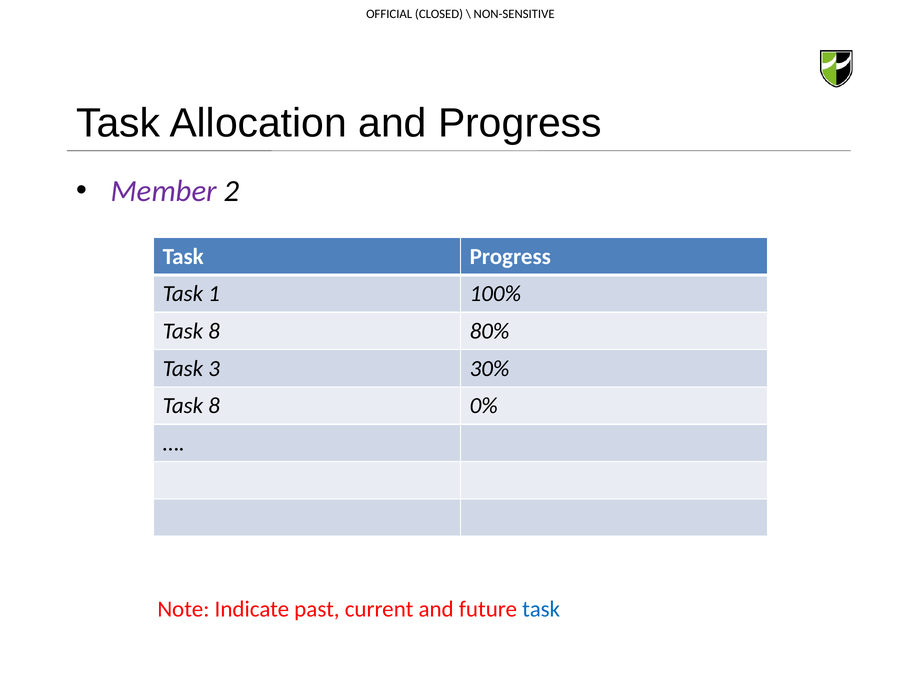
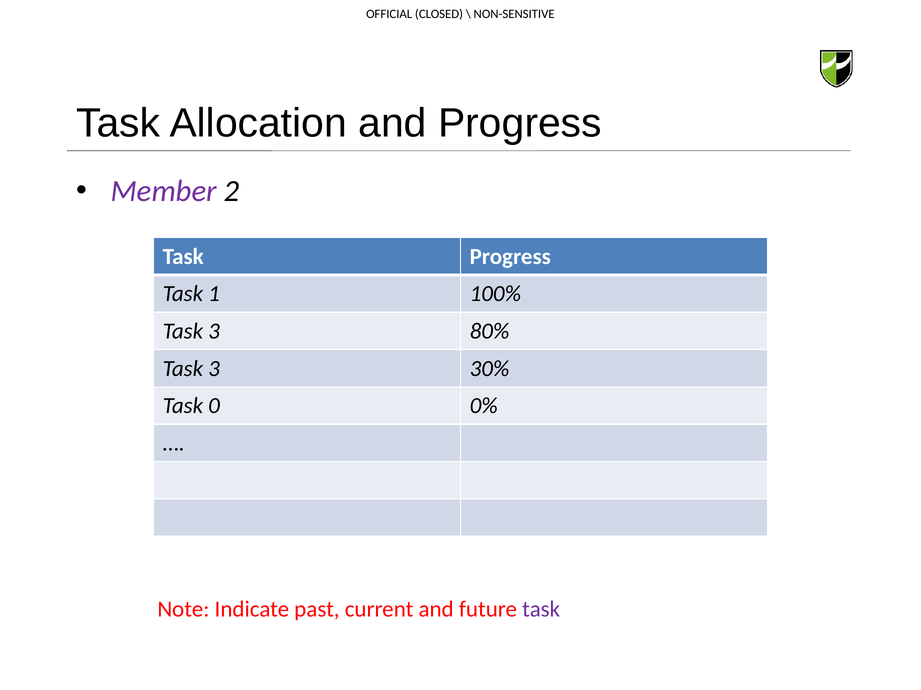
8: 8 -> 3 (214, 332)
8: 8 -> 0 (214, 406)
task colour: blue -> purple (541, 610)
